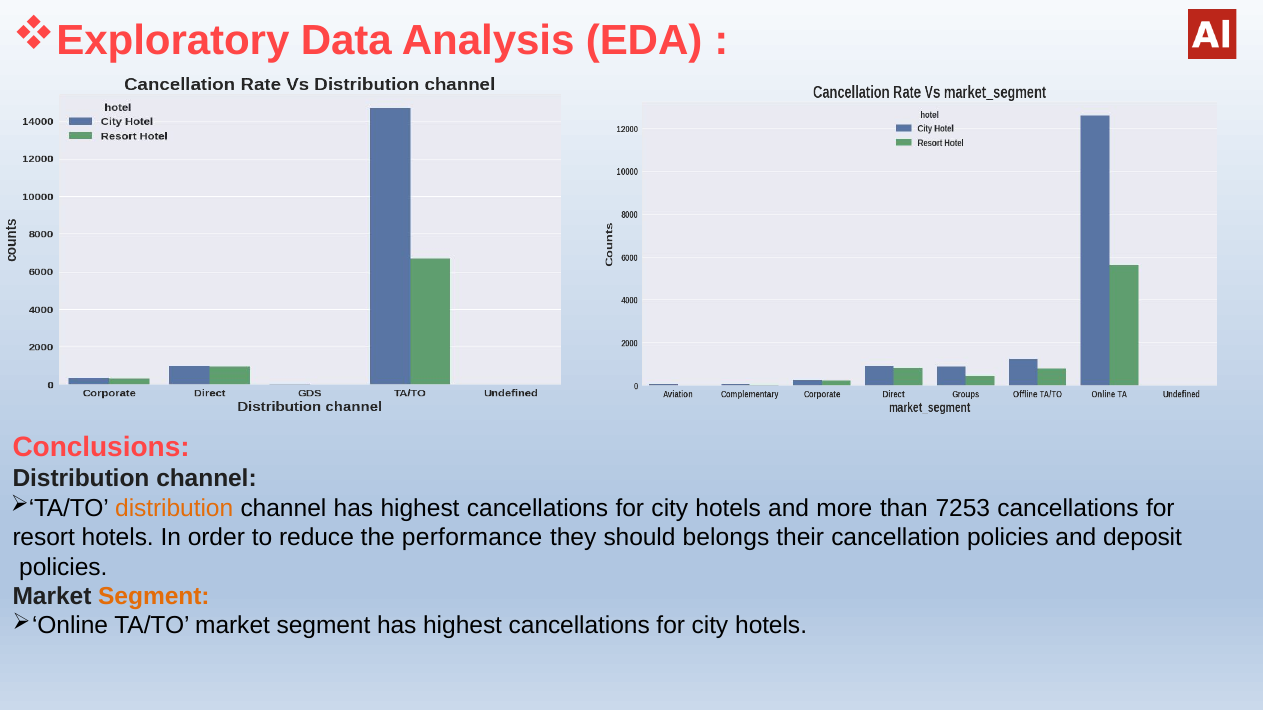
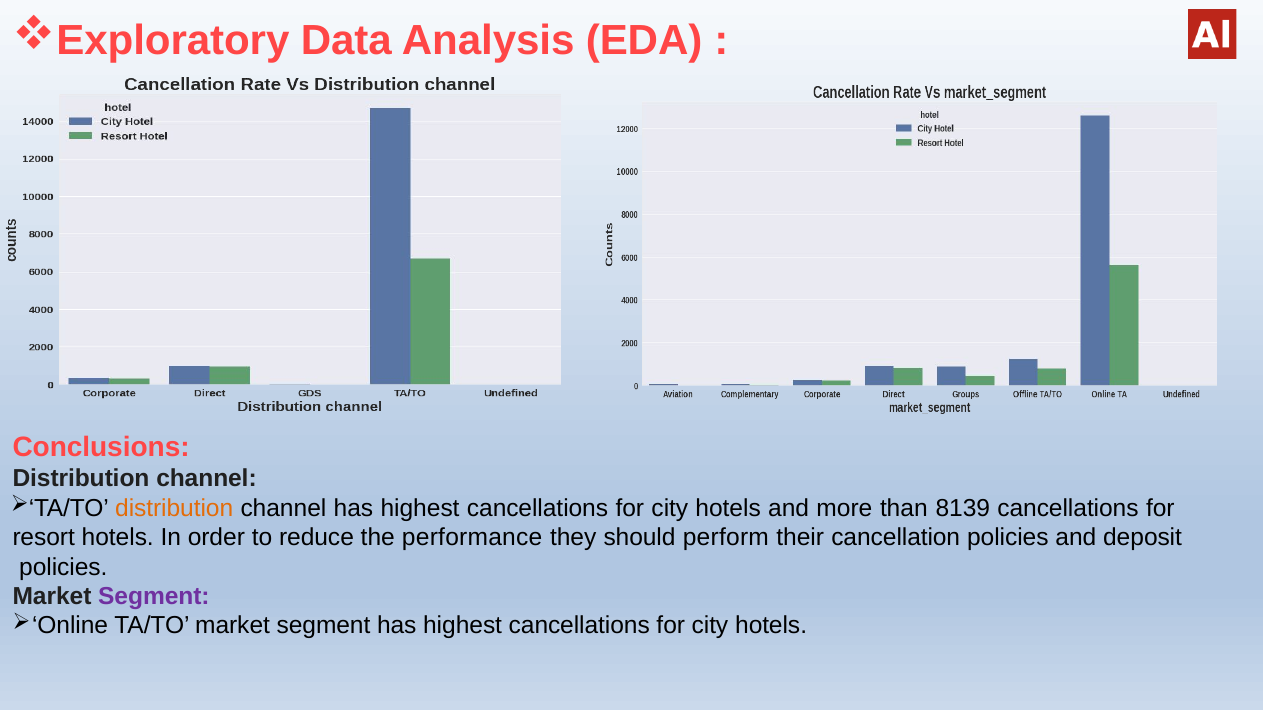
7253: 7253 -> 8139 (963, 508)
belongs: belongs -> perform (726, 538)
Segment colour: orange -> purple (154, 597)
